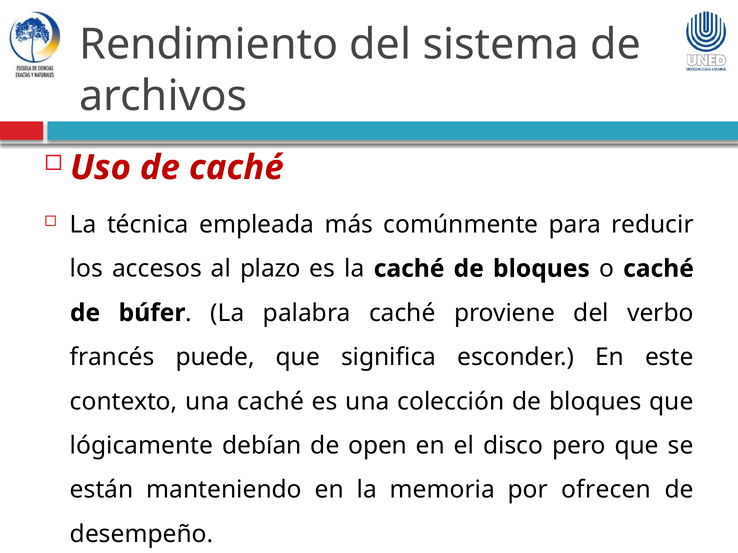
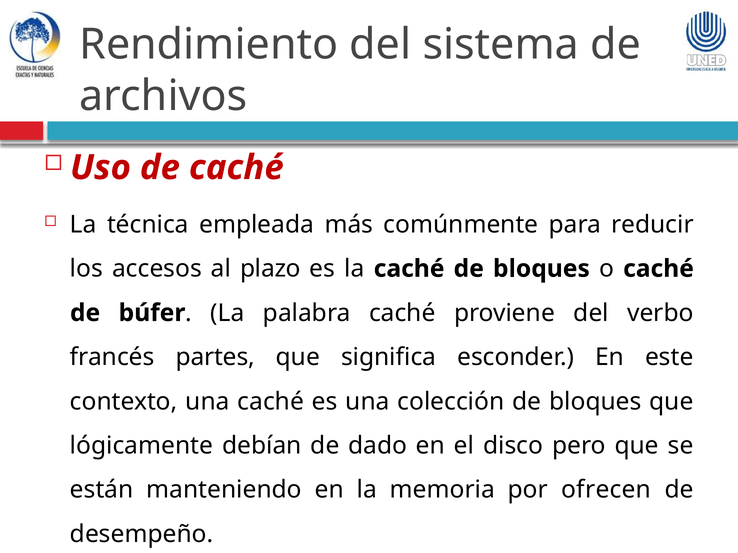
puede: puede -> partes (215, 357)
open: open -> dado (378, 446)
